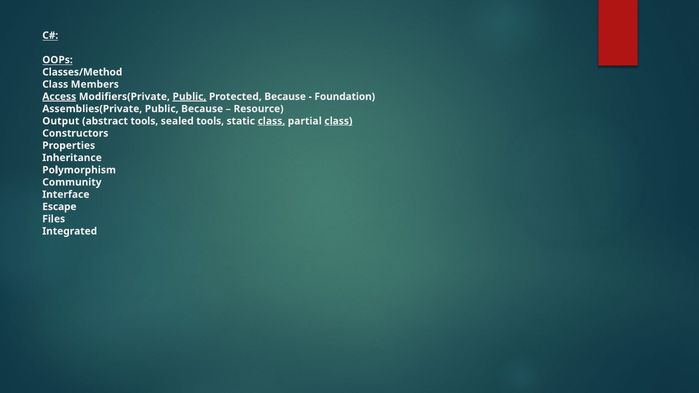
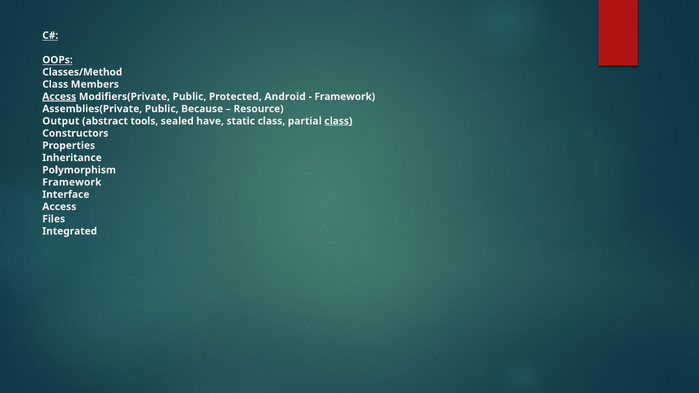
Public underline: present -> none (189, 97)
Protected Because: Because -> Android (285, 97)
Foundation: Foundation -> Framework (345, 97)
sealed tools: tools -> have (210, 121)
class underline: present -> none (271, 121)
Community: Community -> Framework (72, 182)
Escape: Escape -> Access (59, 207)
